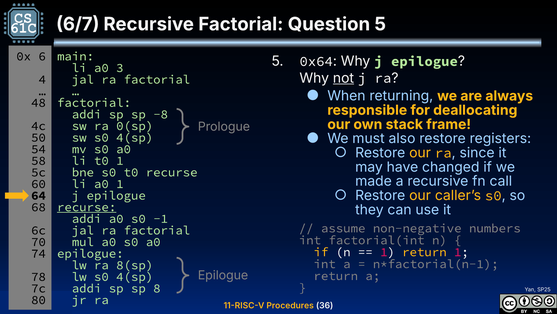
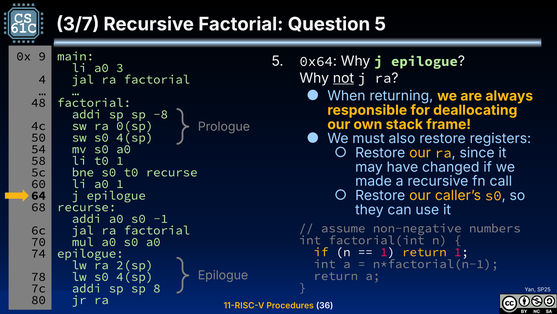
6/7: 6/7 -> 3/7 (78, 24)
6: 6 -> 9 (42, 56)
recurse underline: present -> none (87, 207)
8(sp: 8(sp -> 2(sp (135, 265)
